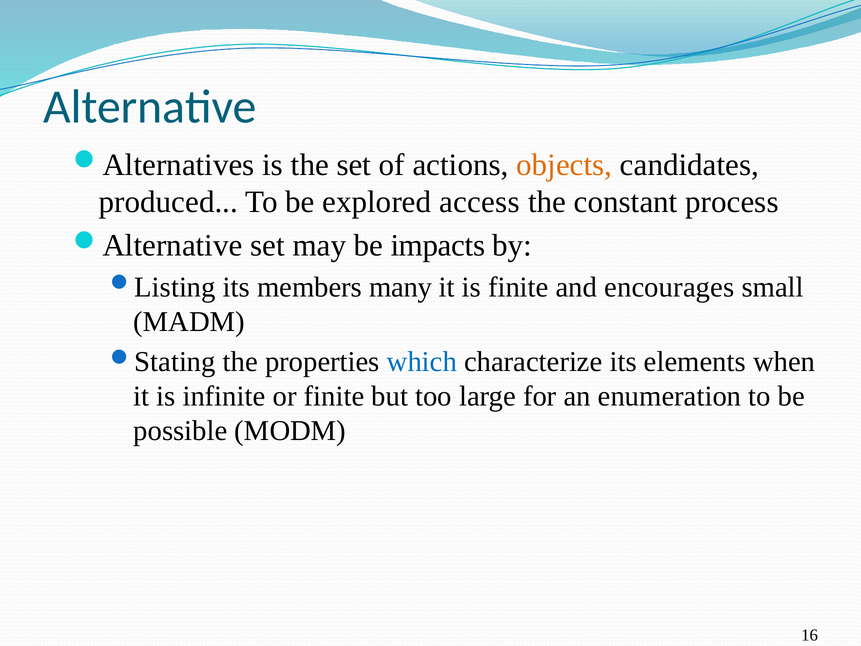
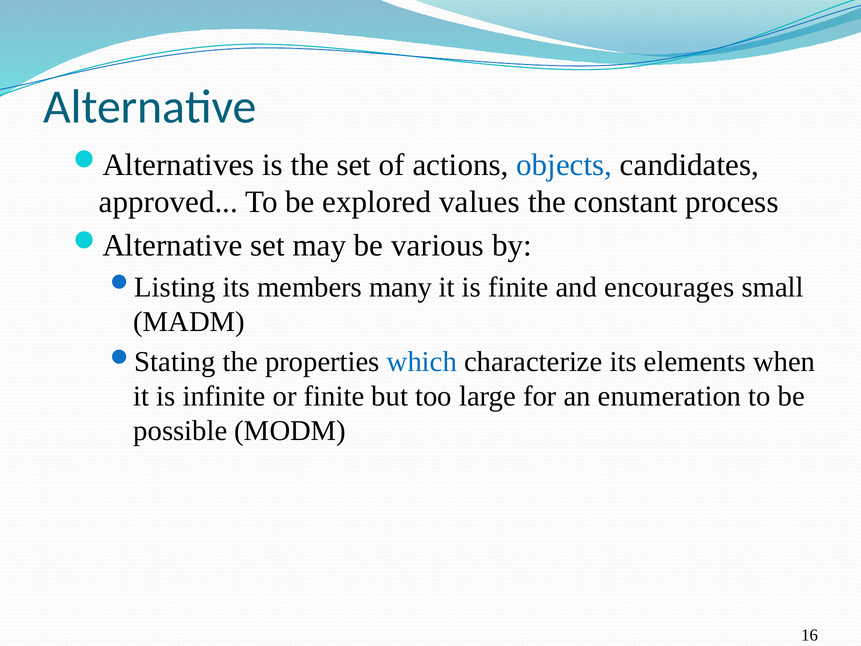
objects colour: orange -> blue (564, 165)
produced: produced -> approved (168, 202)
access: access -> values (480, 202)
impacts: impacts -> various (438, 246)
